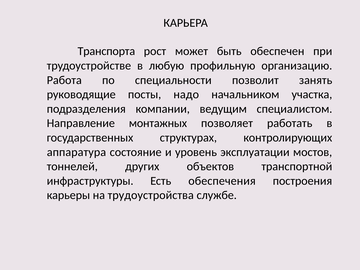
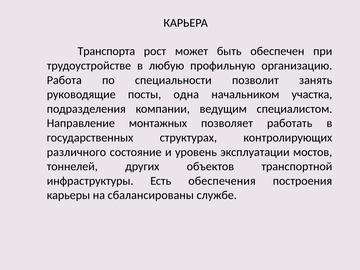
надо: надо -> одна (186, 94)
аппаратура: аппаратура -> различного (76, 152)
трудоустройства: трудоустройства -> сбалансированы (151, 195)
